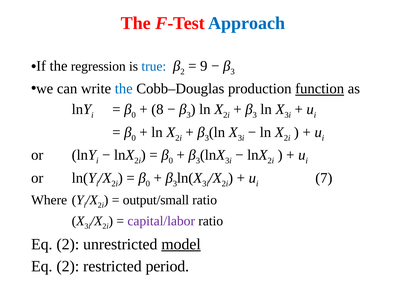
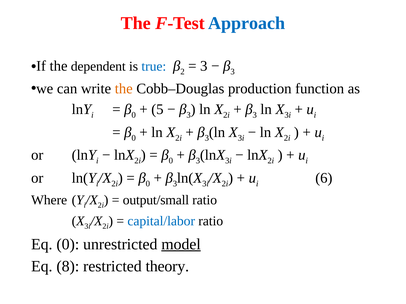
regression: regression -> dependent (98, 66)
9: 9 -> 3 (204, 66)
the colour: blue -> orange (124, 89)
function underline: present -> none (320, 89)
8: 8 -> 5 (157, 110)
7: 7 -> 6 (324, 178)
capital/labor colour: purple -> blue (161, 221)
2: 2 -> 0 (68, 245)
2: 2 -> 8 (68, 267)
period: period -> theory (167, 267)
